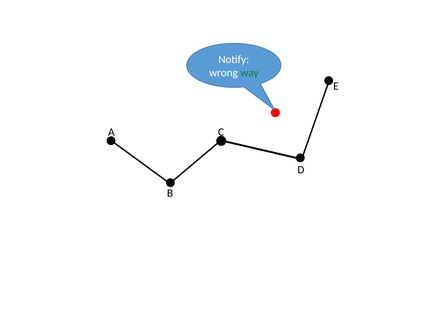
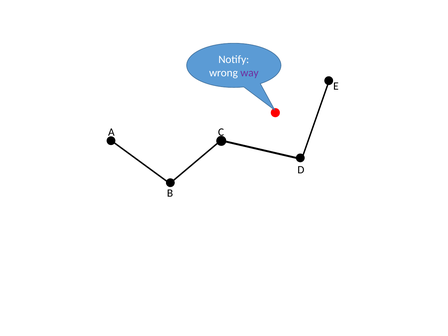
way colour: green -> purple (249, 73)
